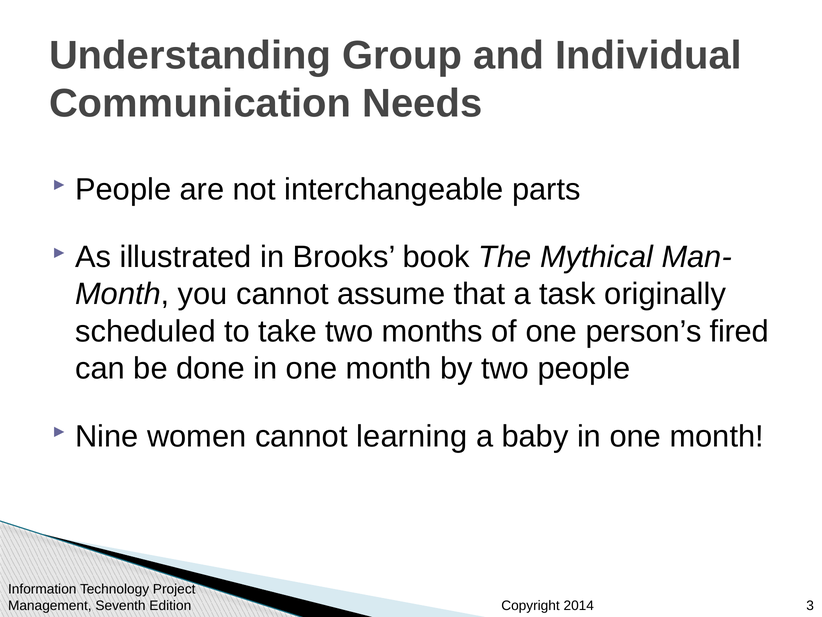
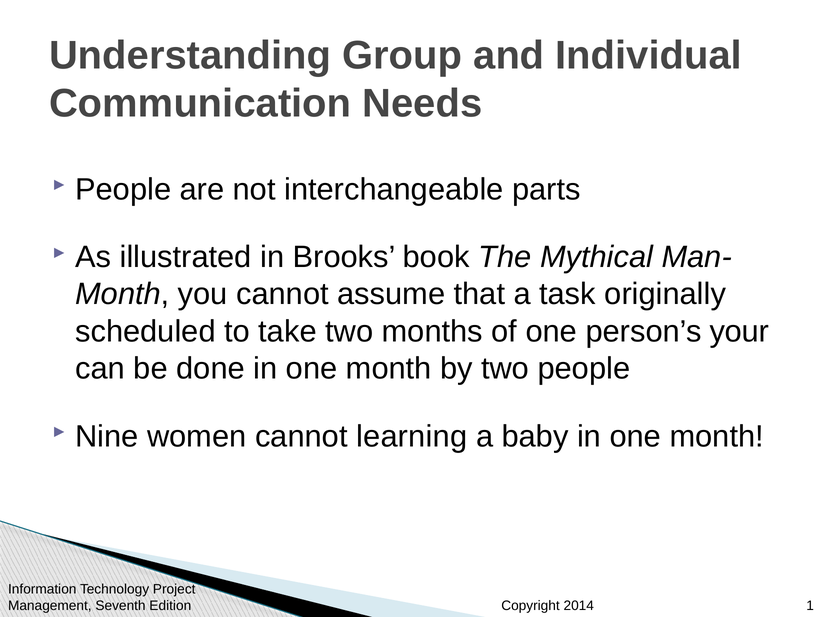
fired: fired -> your (739, 331)
3: 3 -> 1 (810, 605)
